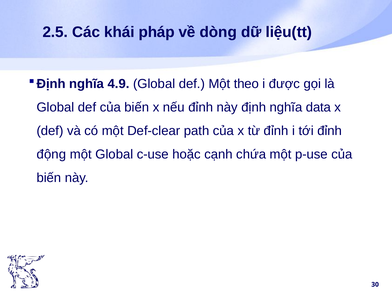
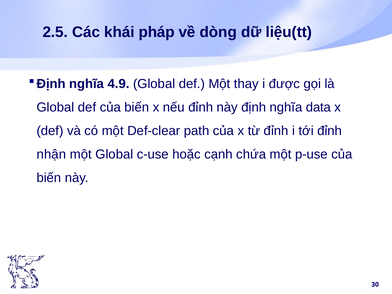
theo: theo -> thay (246, 84)
động: động -> nhận (51, 154)
